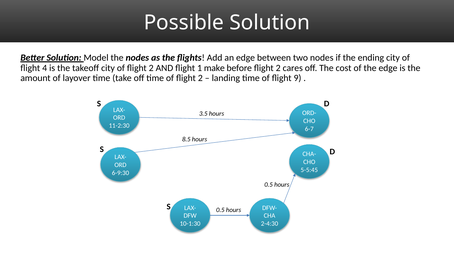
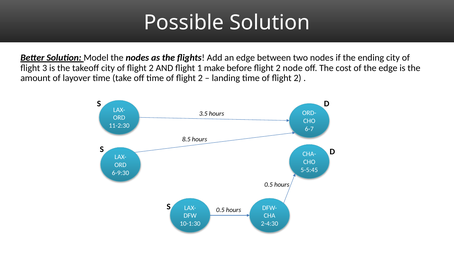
4: 4 -> 3 (45, 68)
cares: cares -> node (293, 68)
9: 9 -> 2 (298, 78)
